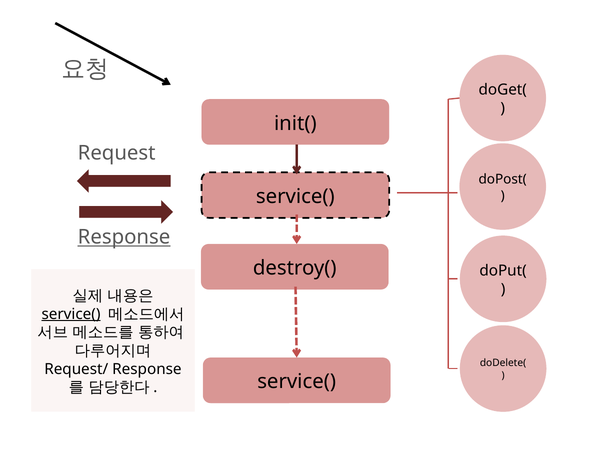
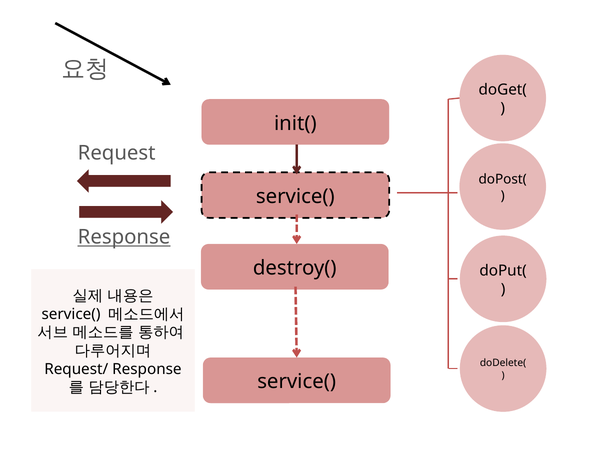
service( underline: present -> none (71, 314)
